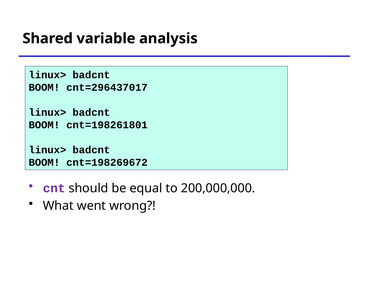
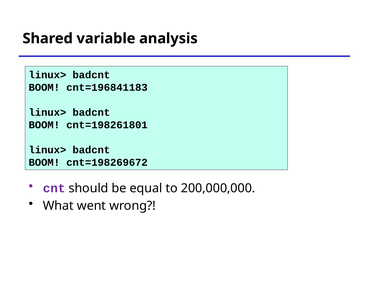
cnt=296437017: cnt=296437017 -> cnt=196841183 (107, 87)
